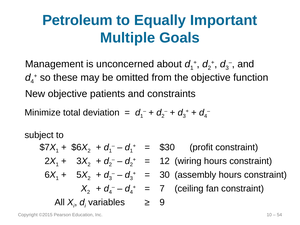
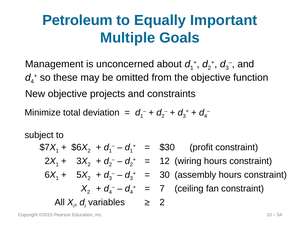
patients: patients -> projects (108, 94)
9: 9 -> 2 (162, 202)
